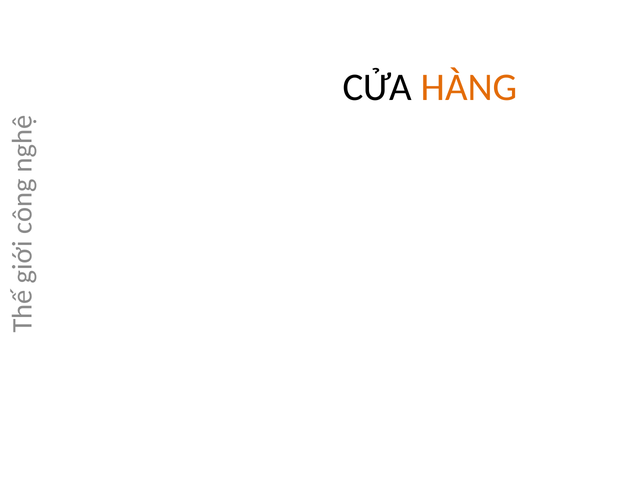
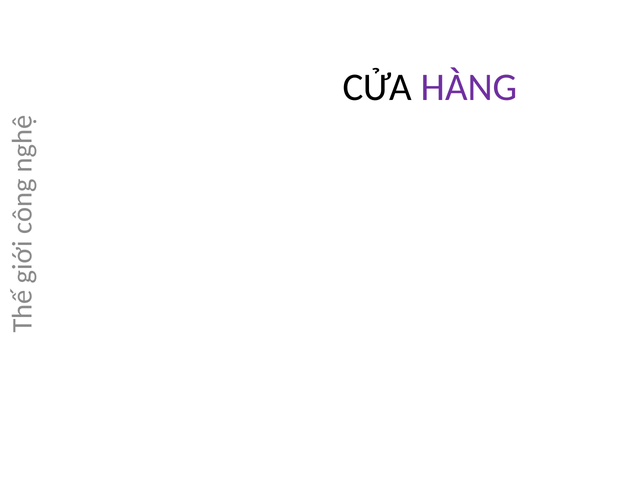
HÀNG colour: orange -> purple (469, 87)
